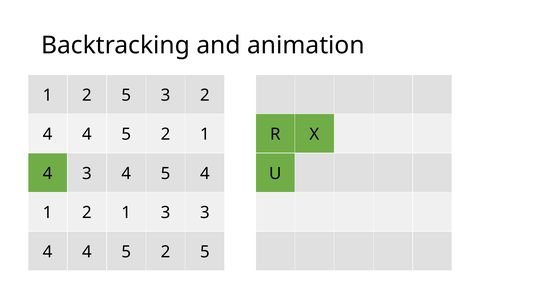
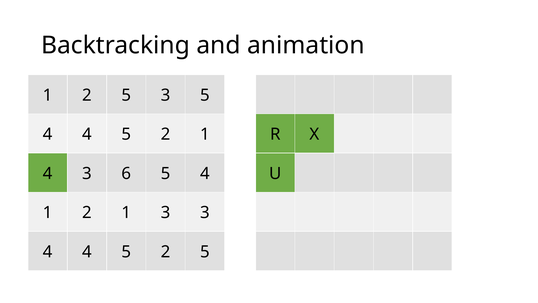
3 2: 2 -> 5 (205, 95)
4 3 4: 4 -> 6 (126, 173)
